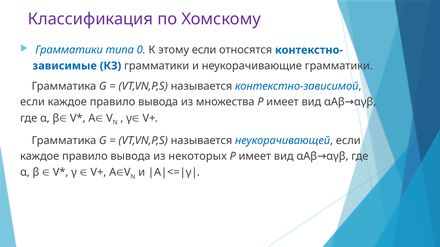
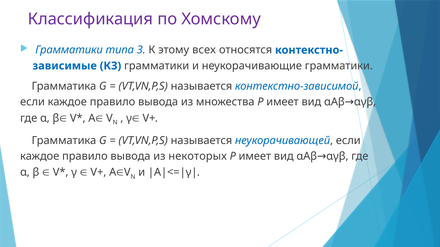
0: 0 -> 3 (141, 50)
этому если: если -> всех (204, 50)
